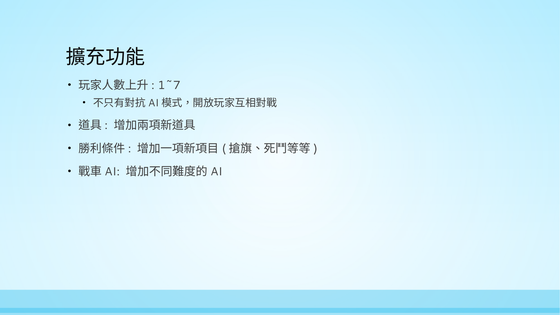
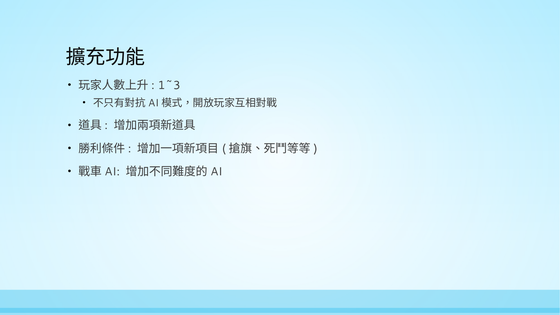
1~7: 1~7 -> 1~3 (169, 85)
